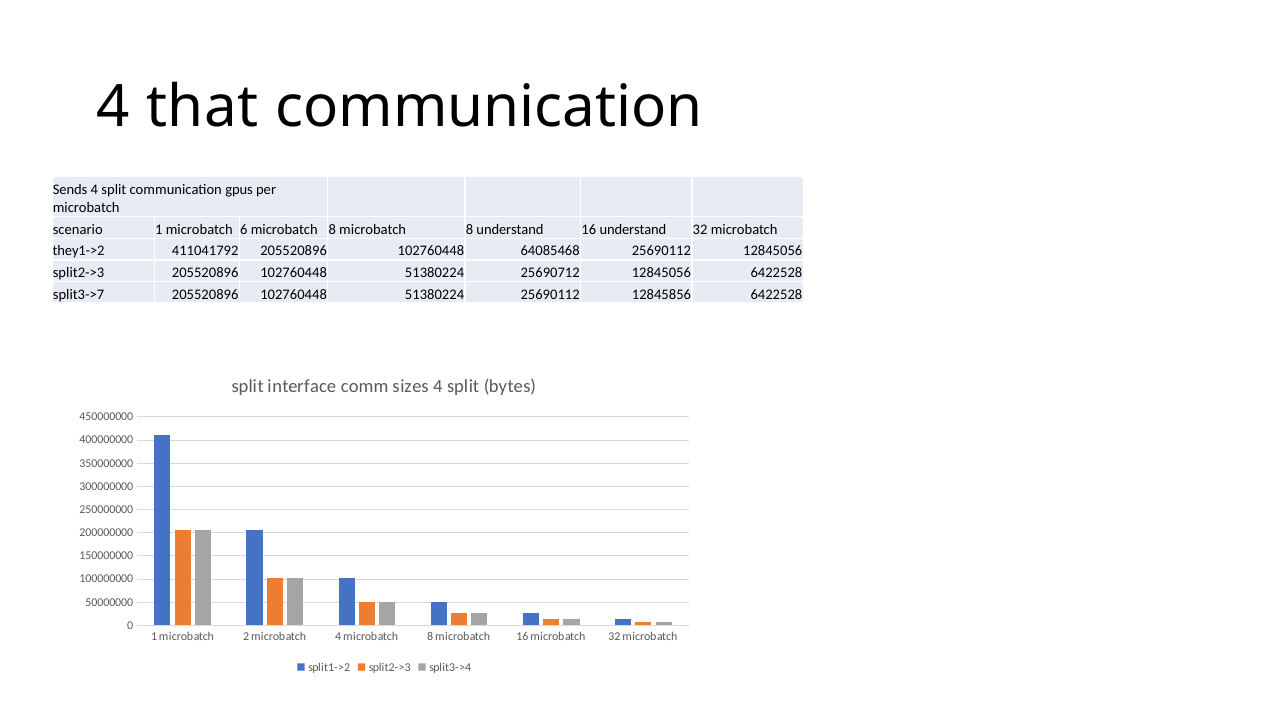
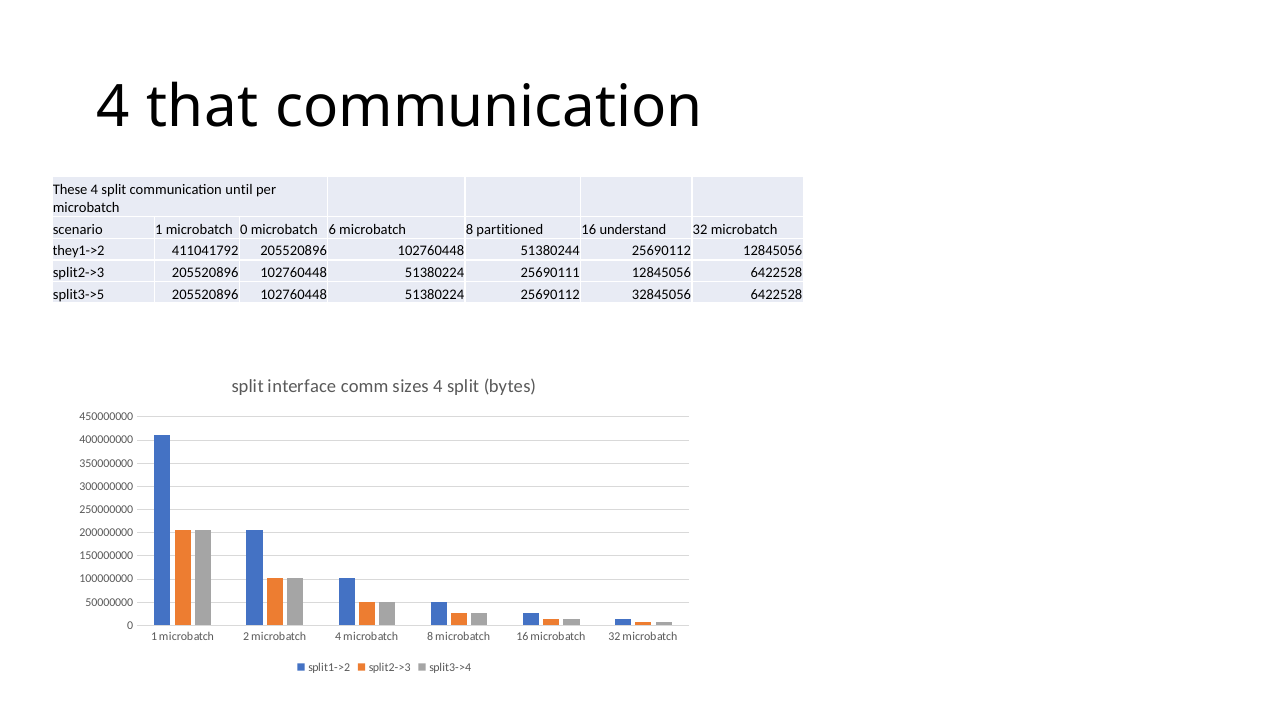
Sends: Sends -> These (70, 190)
gpus: gpus -> until (239, 190)
1 microbatch 6: 6 -> 0 (244, 229)
8: 8 -> 6 (332, 229)
8 understand: understand -> partitioned (510, 229)
64085468: 64085468 -> 51380244 (550, 251)
25690712: 25690712 -> 25690111 (550, 272)
split3->7: split3->7 -> split3->5 (79, 294)
12845856: 12845856 -> 32845056 (661, 294)
